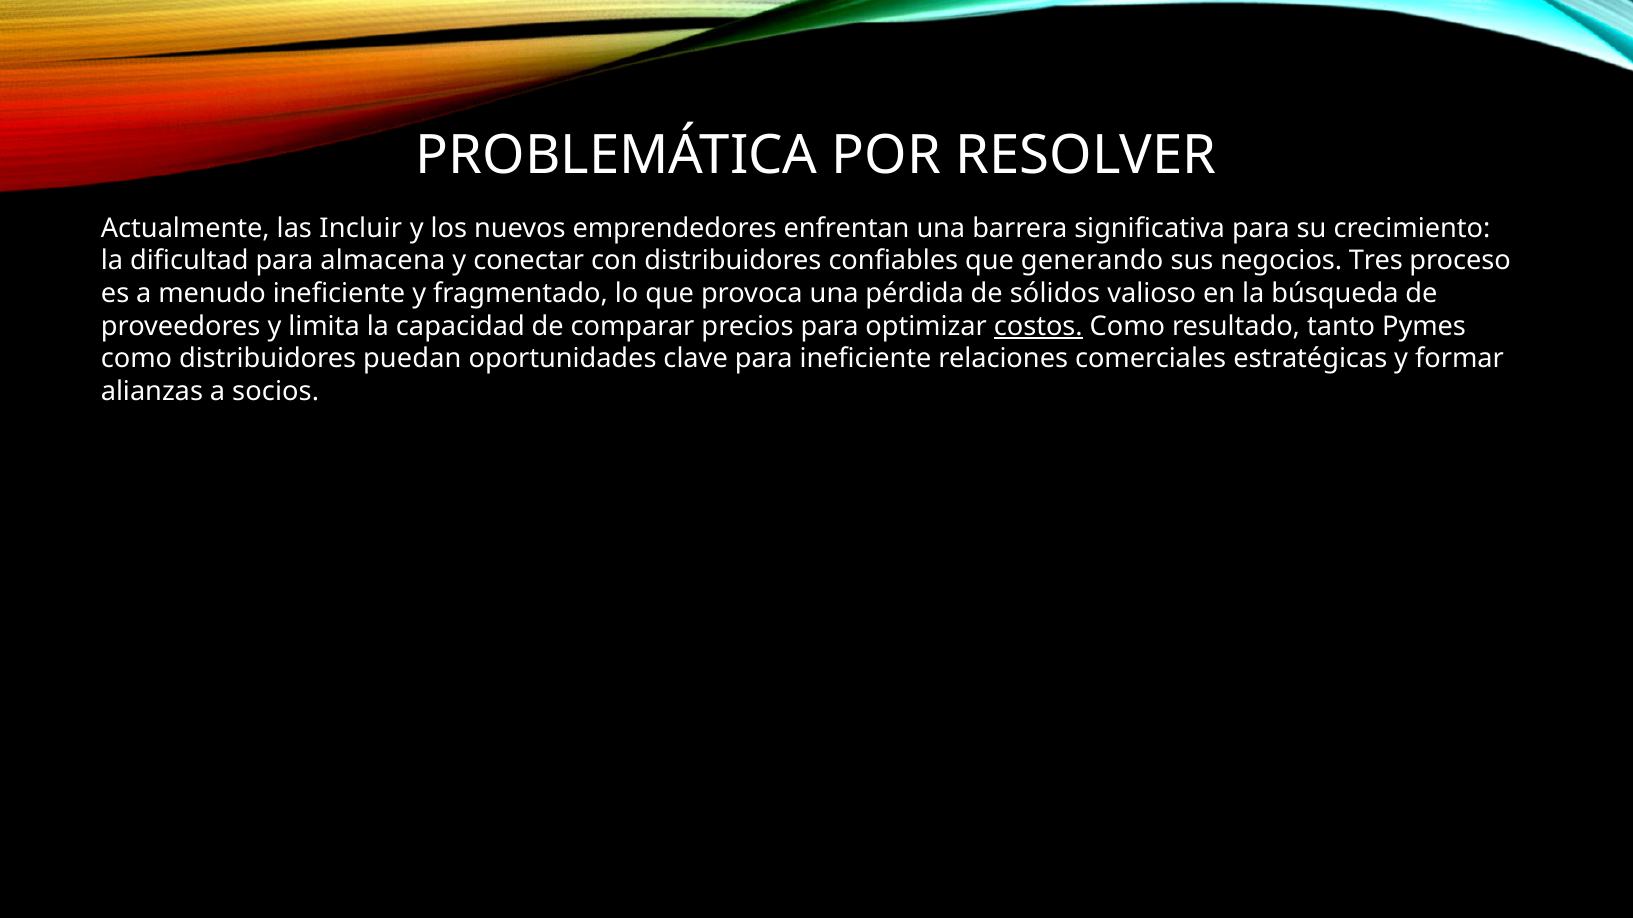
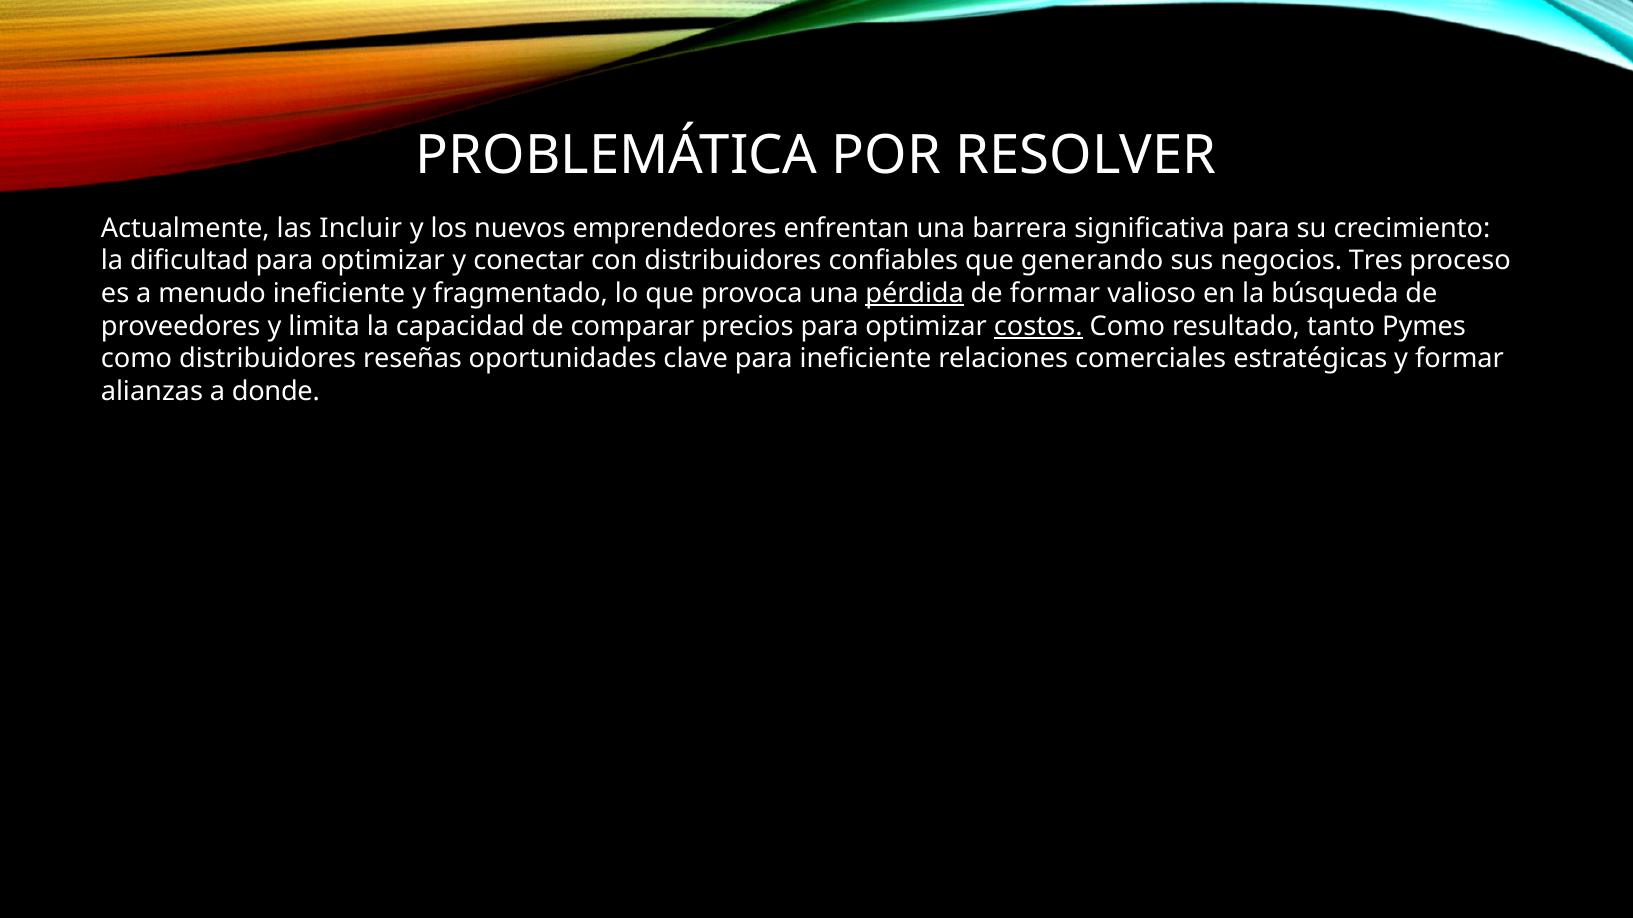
dificultad para almacena: almacena -> optimizar (383, 261)
pérdida underline: none -> present (915, 294)
de sólidos: sólidos -> formar (1055, 294)
puedan: puedan -> reseñas (412, 359)
socios: socios -> donde (276, 392)
